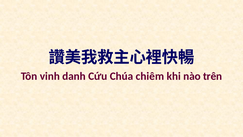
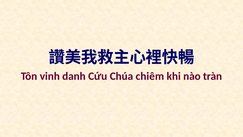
trên: trên -> tràn (213, 76)
